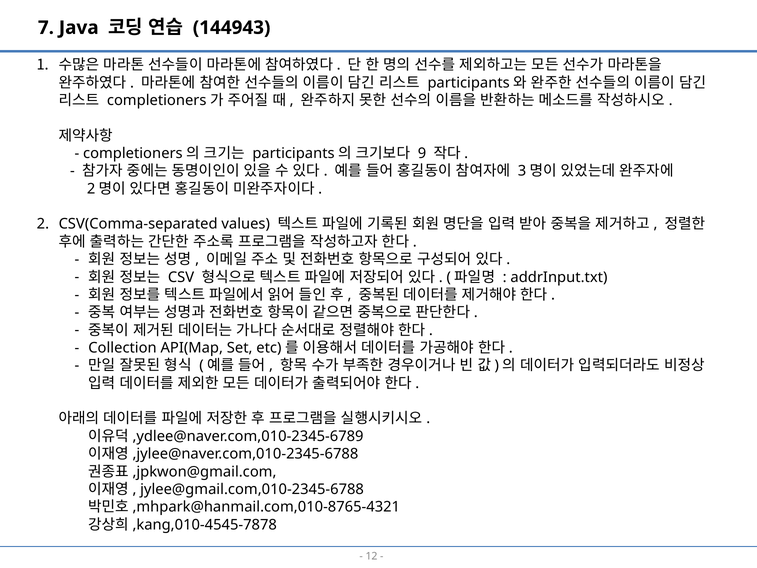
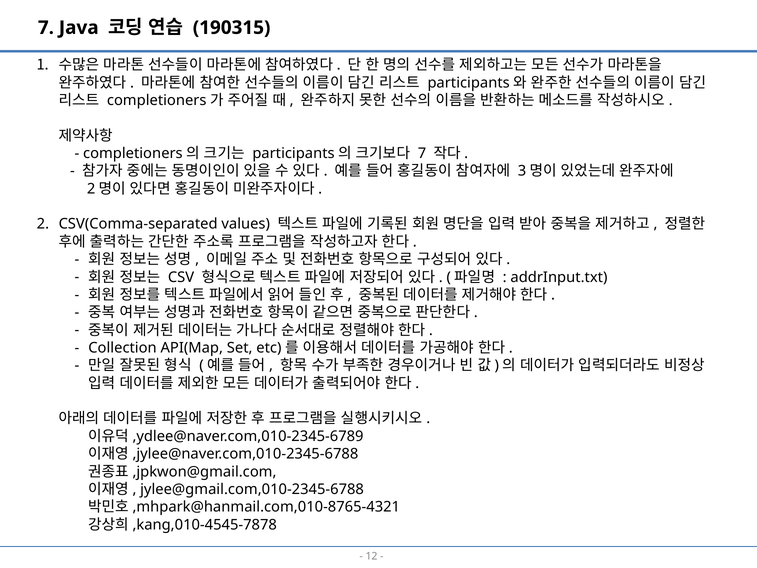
144943: 144943 -> 190315 (232, 28)
9: 9 -> 7 (422, 153)
